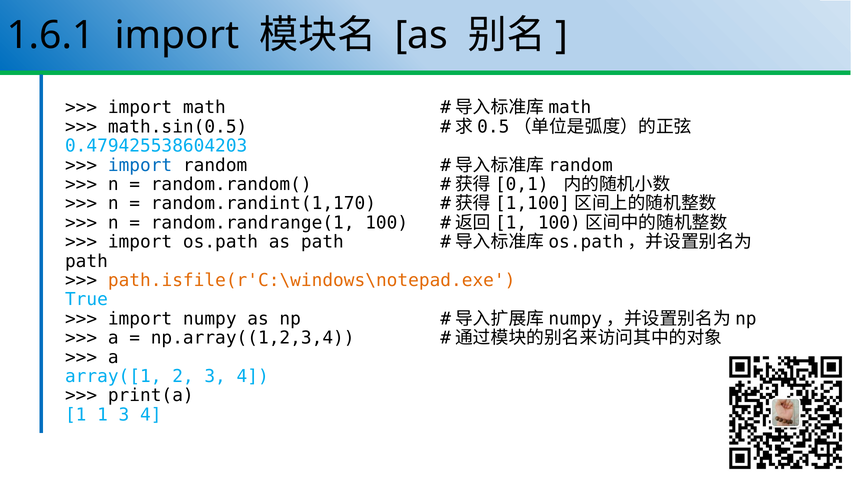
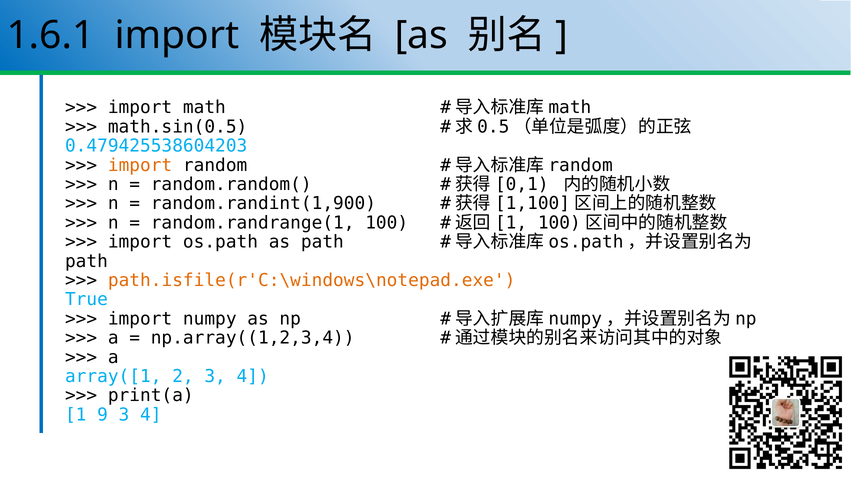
import colour: blue -> orange (140, 165)
random.randint(1,170: random.randint(1,170 -> random.randint(1,900 (263, 204)
1 1: 1 -> 9 (102, 415)
